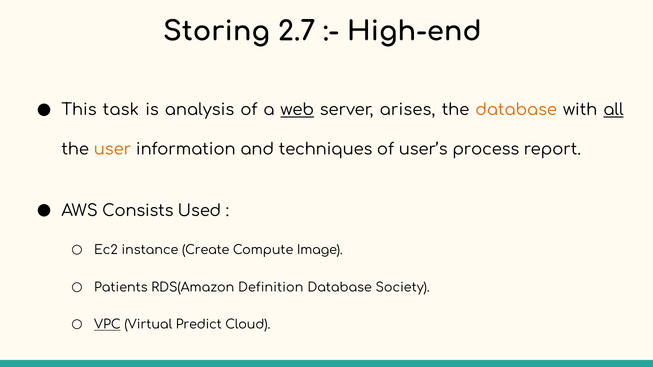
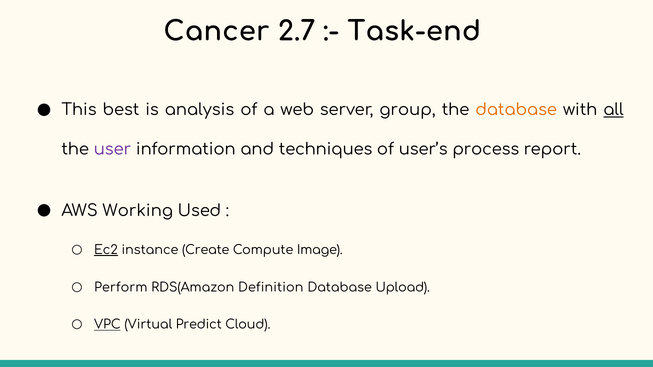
Storing: Storing -> Cancer (216, 31)
High-end: High-end -> Task-end (414, 31)
task: task -> best (121, 110)
web underline: present -> none (297, 110)
arises: arises -> group (408, 110)
user colour: orange -> purple (112, 149)
Consists: Consists -> Working (138, 211)
Ec2 underline: none -> present (106, 250)
Patients: Patients -> Perform (121, 288)
Society: Society -> Upload (403, 288)
